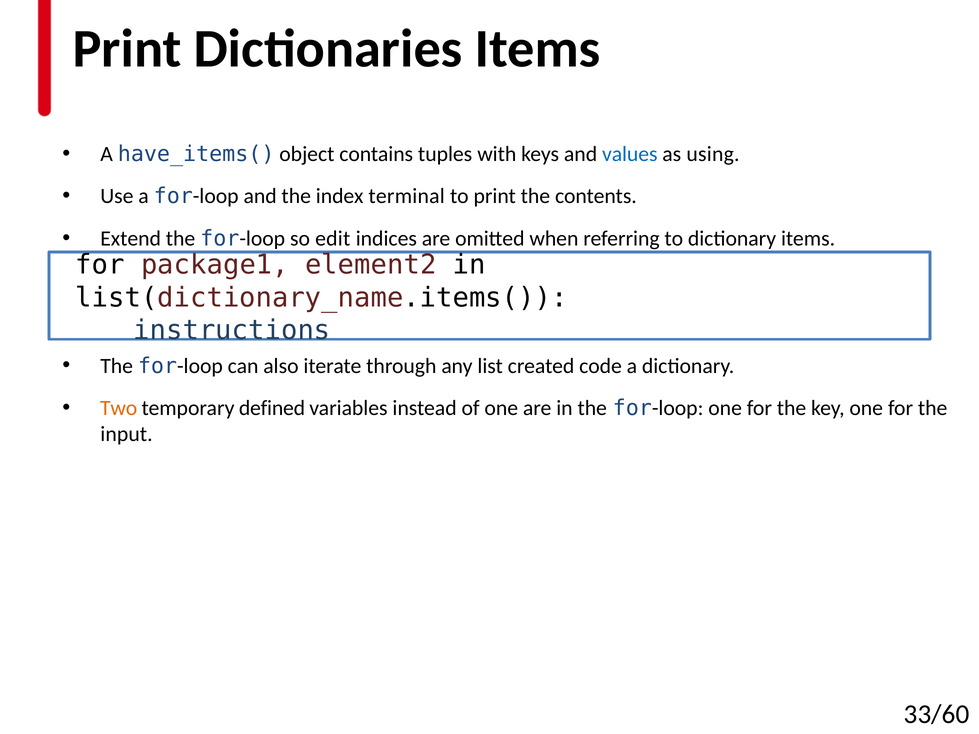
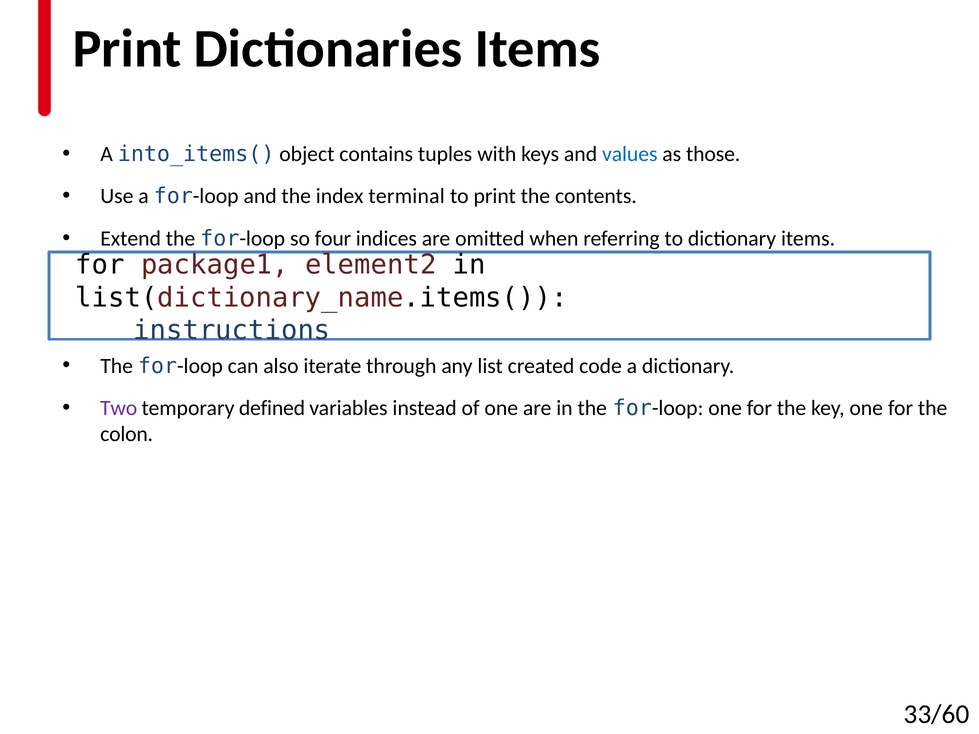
have_items(: have_items( -> into_items( (196, 154)
using: using -> those (713, 154)
edit: edit -> four (333, 239)
Two colour: orange -> purple (119, 408)
input: input -> colon (127, 434)
